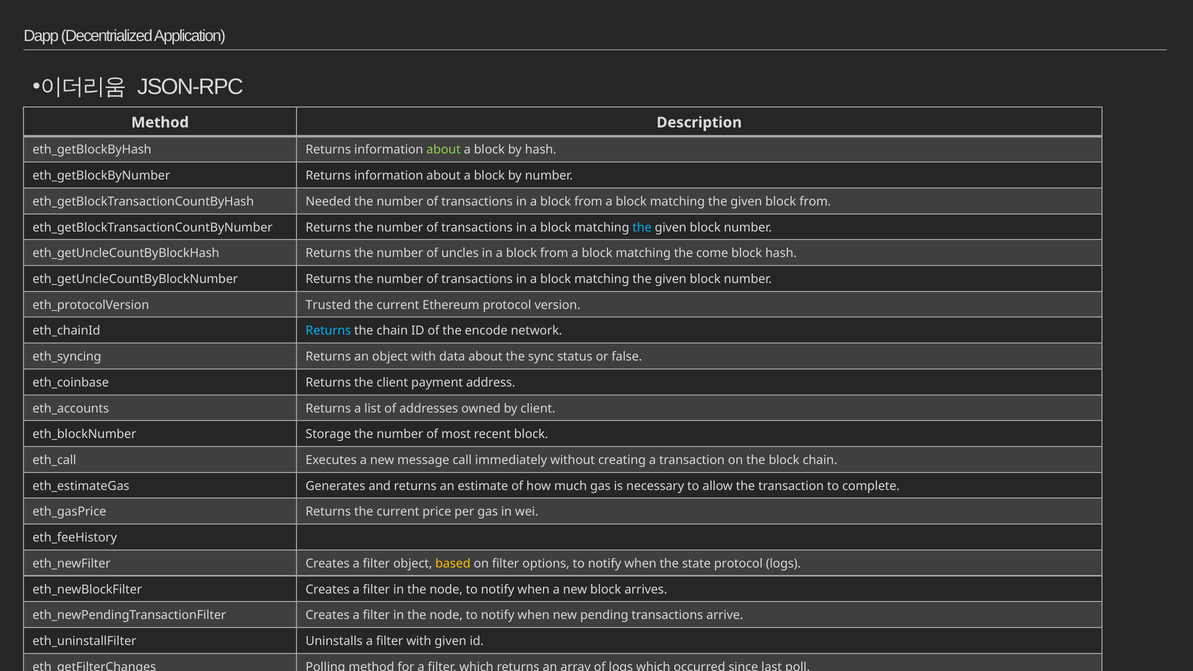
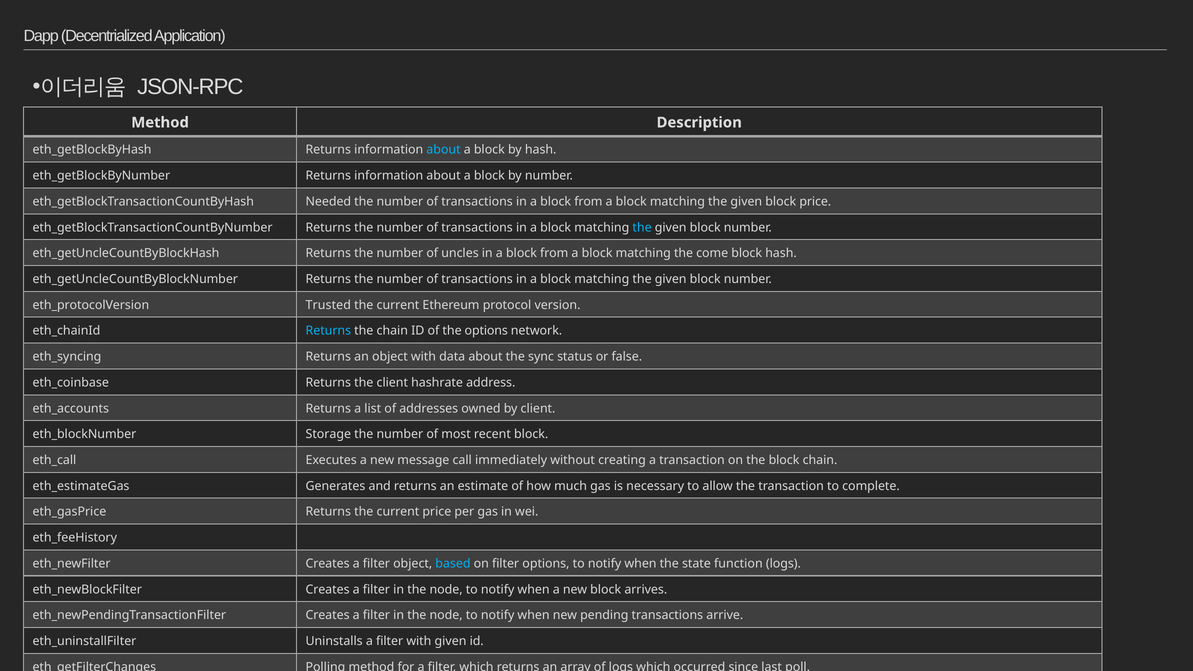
about colour: light green -> light blue (444, 150)
given block from: from -> price (815, 202)
the encode: encode -> options (486, 331)
payment: payment -> hashrate (437, 383)
based colour: yellow -> light blue (453, 564)
state protocol: protocol -> function (738, 564)
